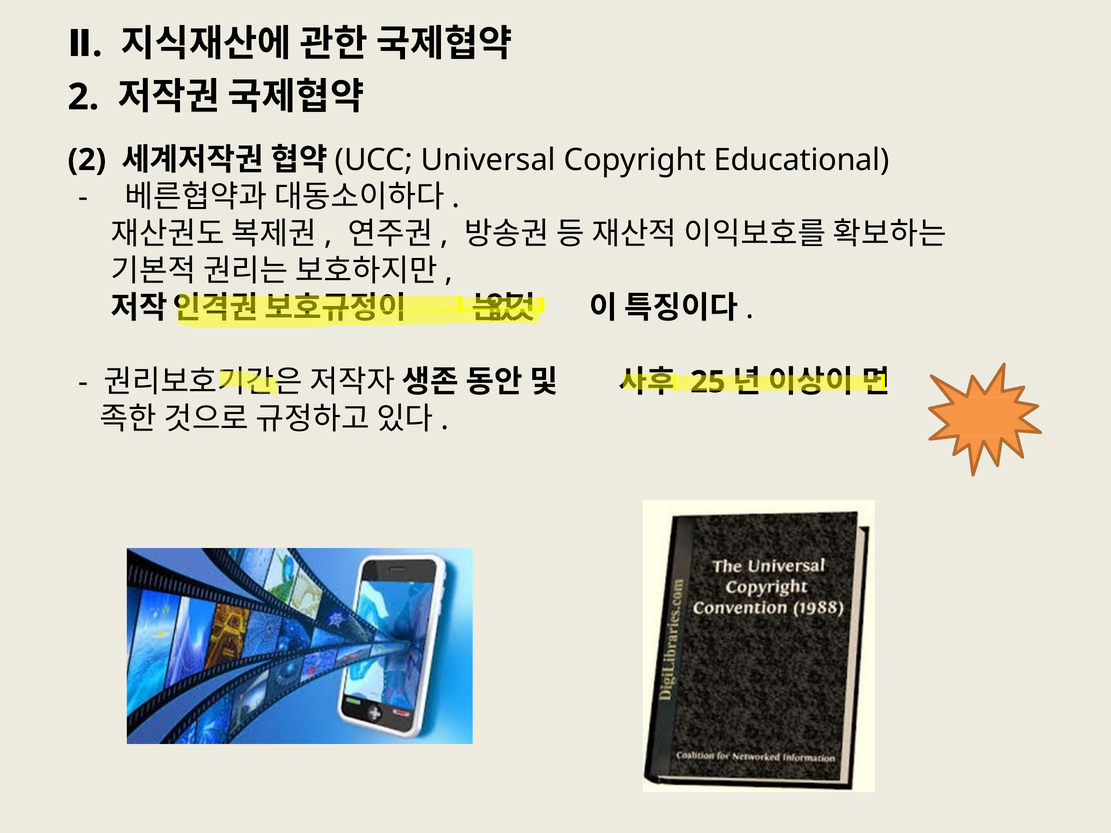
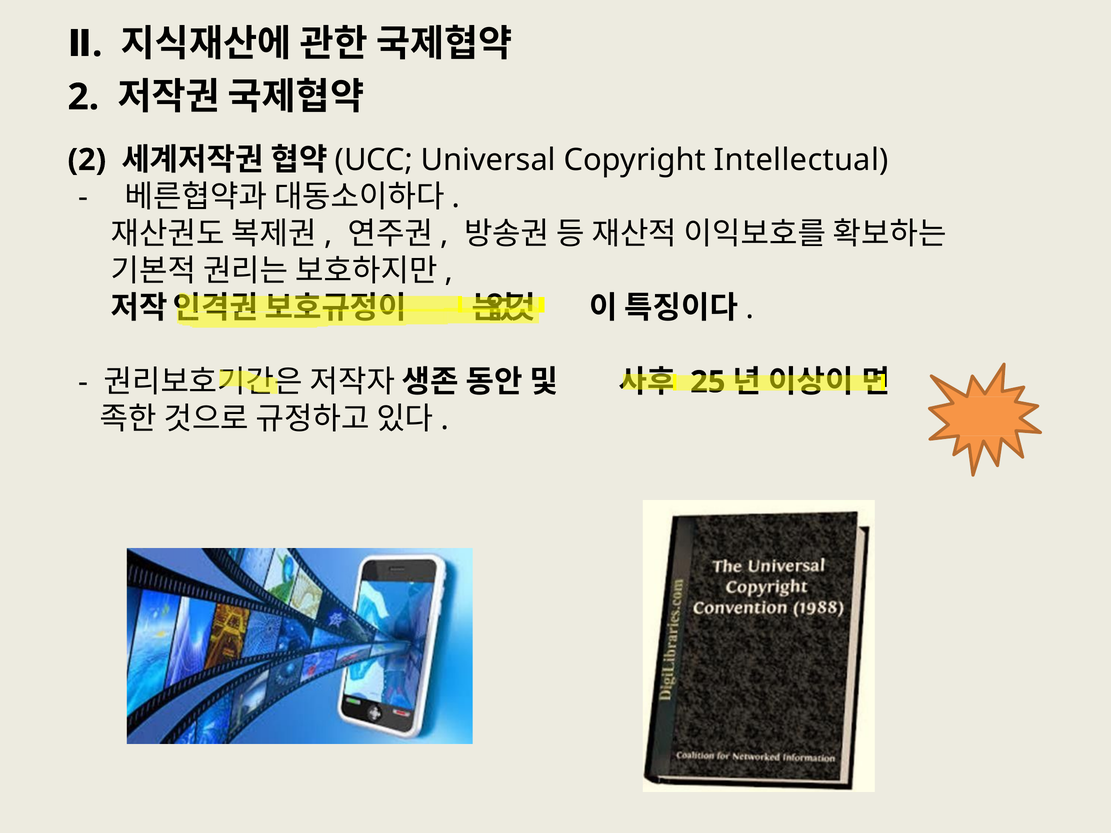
Educational: Educational -> Intellectual (801, 160)
